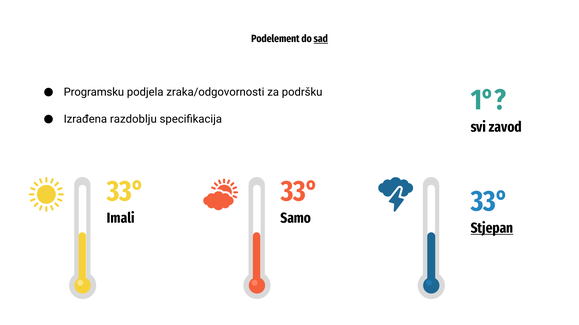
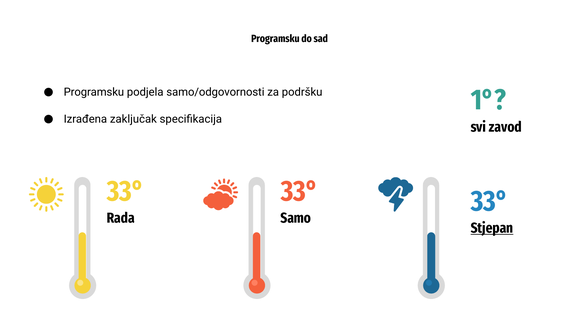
Podelement: Podelement -> Programsku (275, 39)
sad underline: present -> none (321, 39)
zraka/odgovornosti: zraka/odgovornosti -> samo/odgovornosti (215, 92)
razdoblju: razdoblju -> zaključak (133, 119)
Imali: Imali -> Rada (121, 219)
